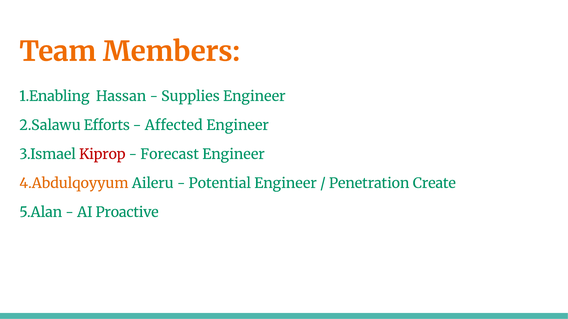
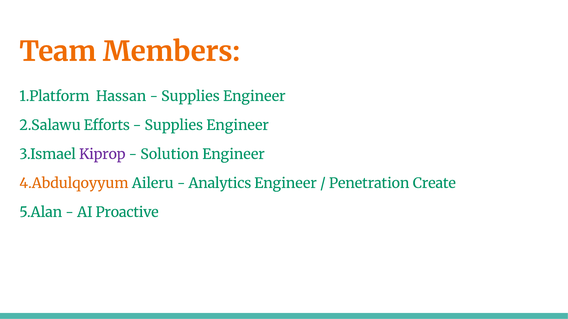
1.Enabling: 1.Enabling -> 1.Platform (54, 96)
Affected: Affected -> Supplies (174, 125)
Kiprop colour: red -> purple (102, 155)
Forecast: Forecast -> Solution (170, 155)
Potential: Potential -> Analytics (220, 184)
